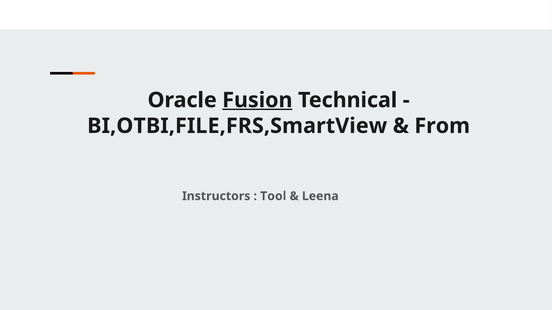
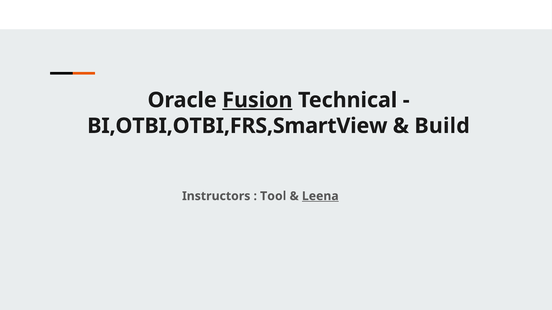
BI,OTBI,FILE,FRS,SmartView: BI,OTBI,FILE,FRS,SmartView -> BI,OTBI,OTBI,FRS,SmartView (237, 126)
From: From -> Build (442, 126)
Leena underline: none -> present (320, 196)
